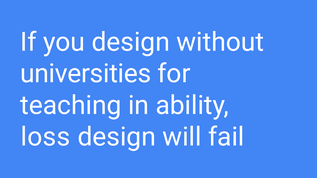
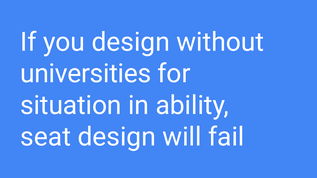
teaching: teaching -> situation (71, 106)
loss: loss -> seat (46, 137)
